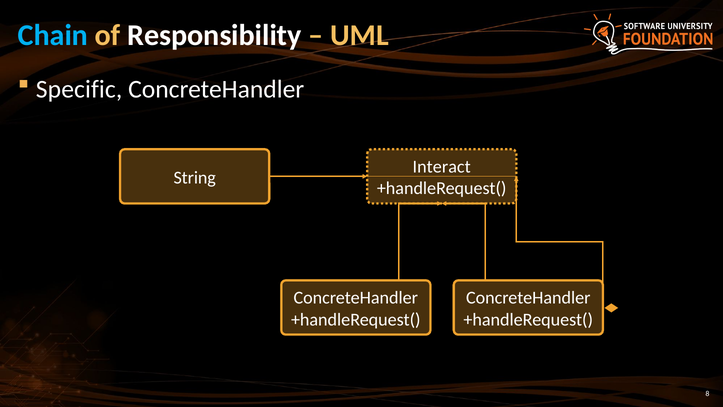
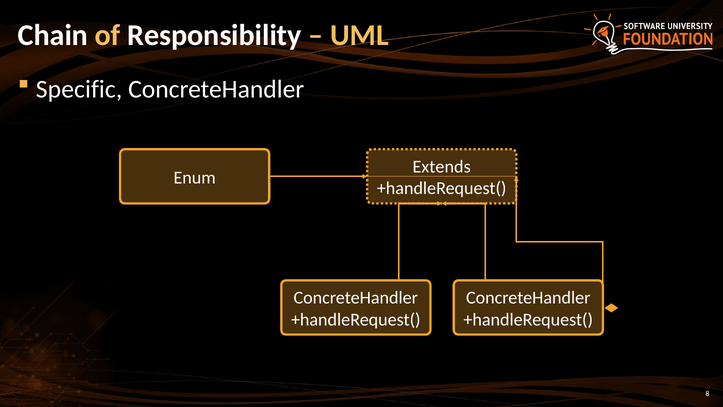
Chain colour: light blue -> white (53, 35)
Interact: Interact -> Extends (442, 167)
String: String -> Enum (195, 178)
